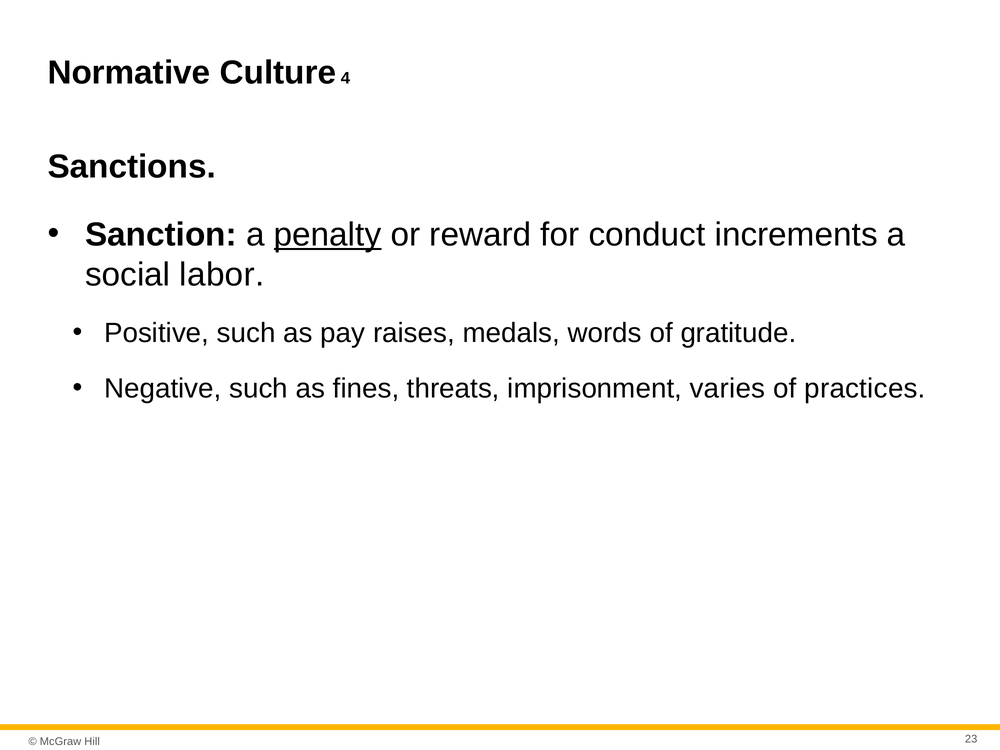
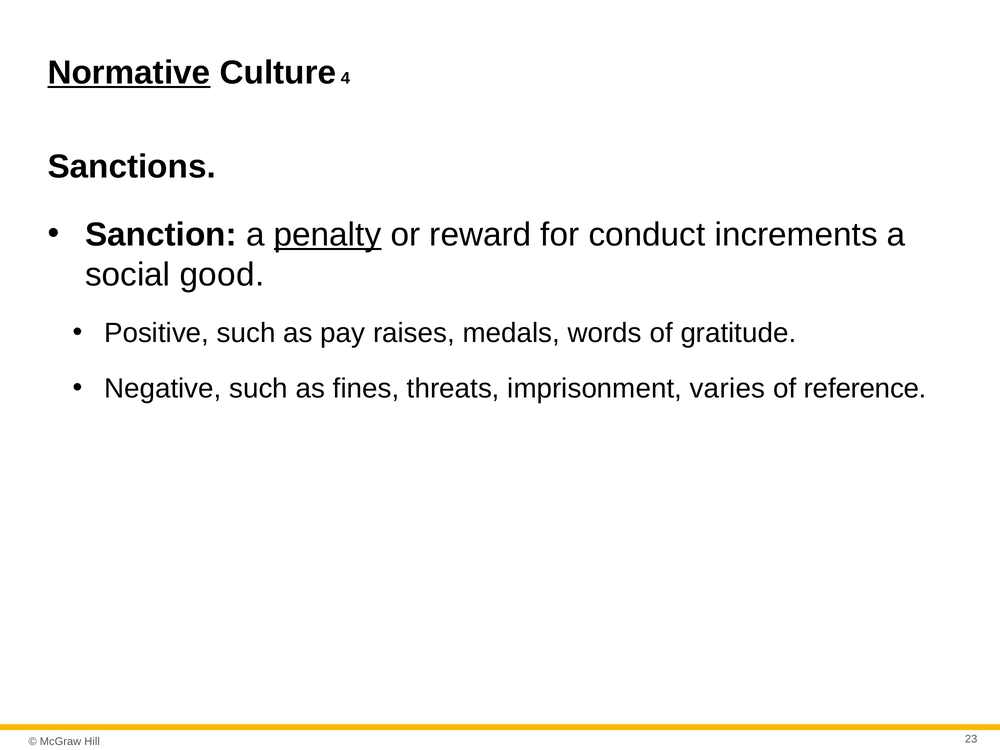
Normative underline: none -> present (129, 73)
labor: labor -> good (222, 275)
practices: practices -> reference (865, 389)
